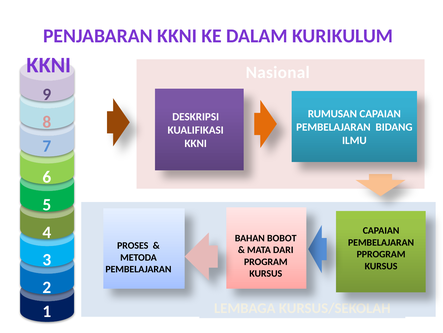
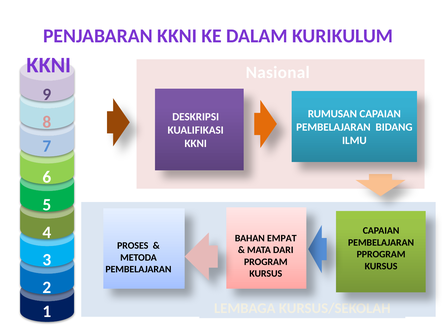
BOBOT: BOBOT -> EMPAT (282, 238)
